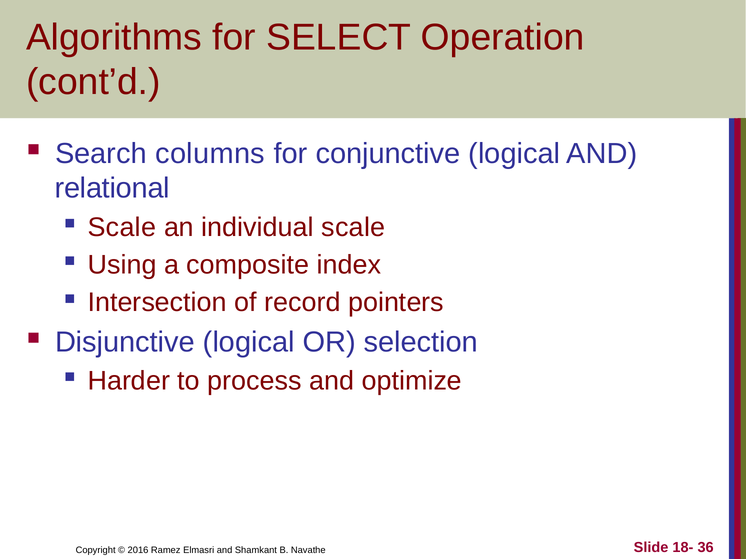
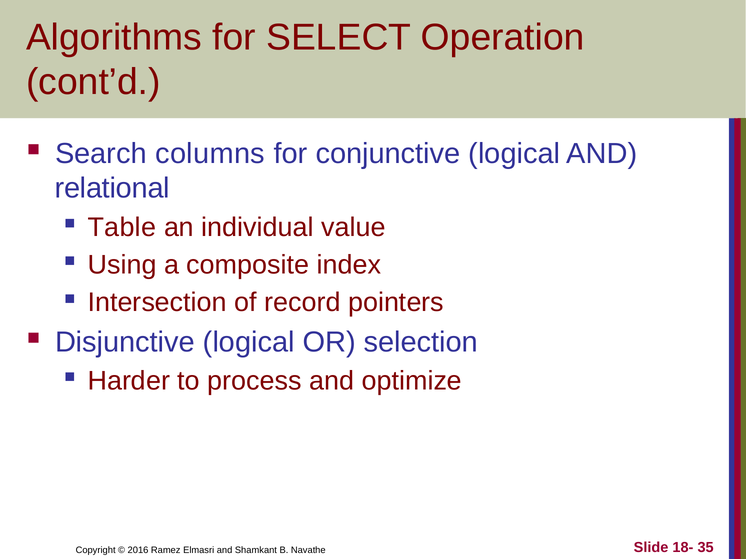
Scale: Scale -> Table (122, 227)
individual scale: scale -> value (353, 227)
36: 36 -> 35 (706, 548)
